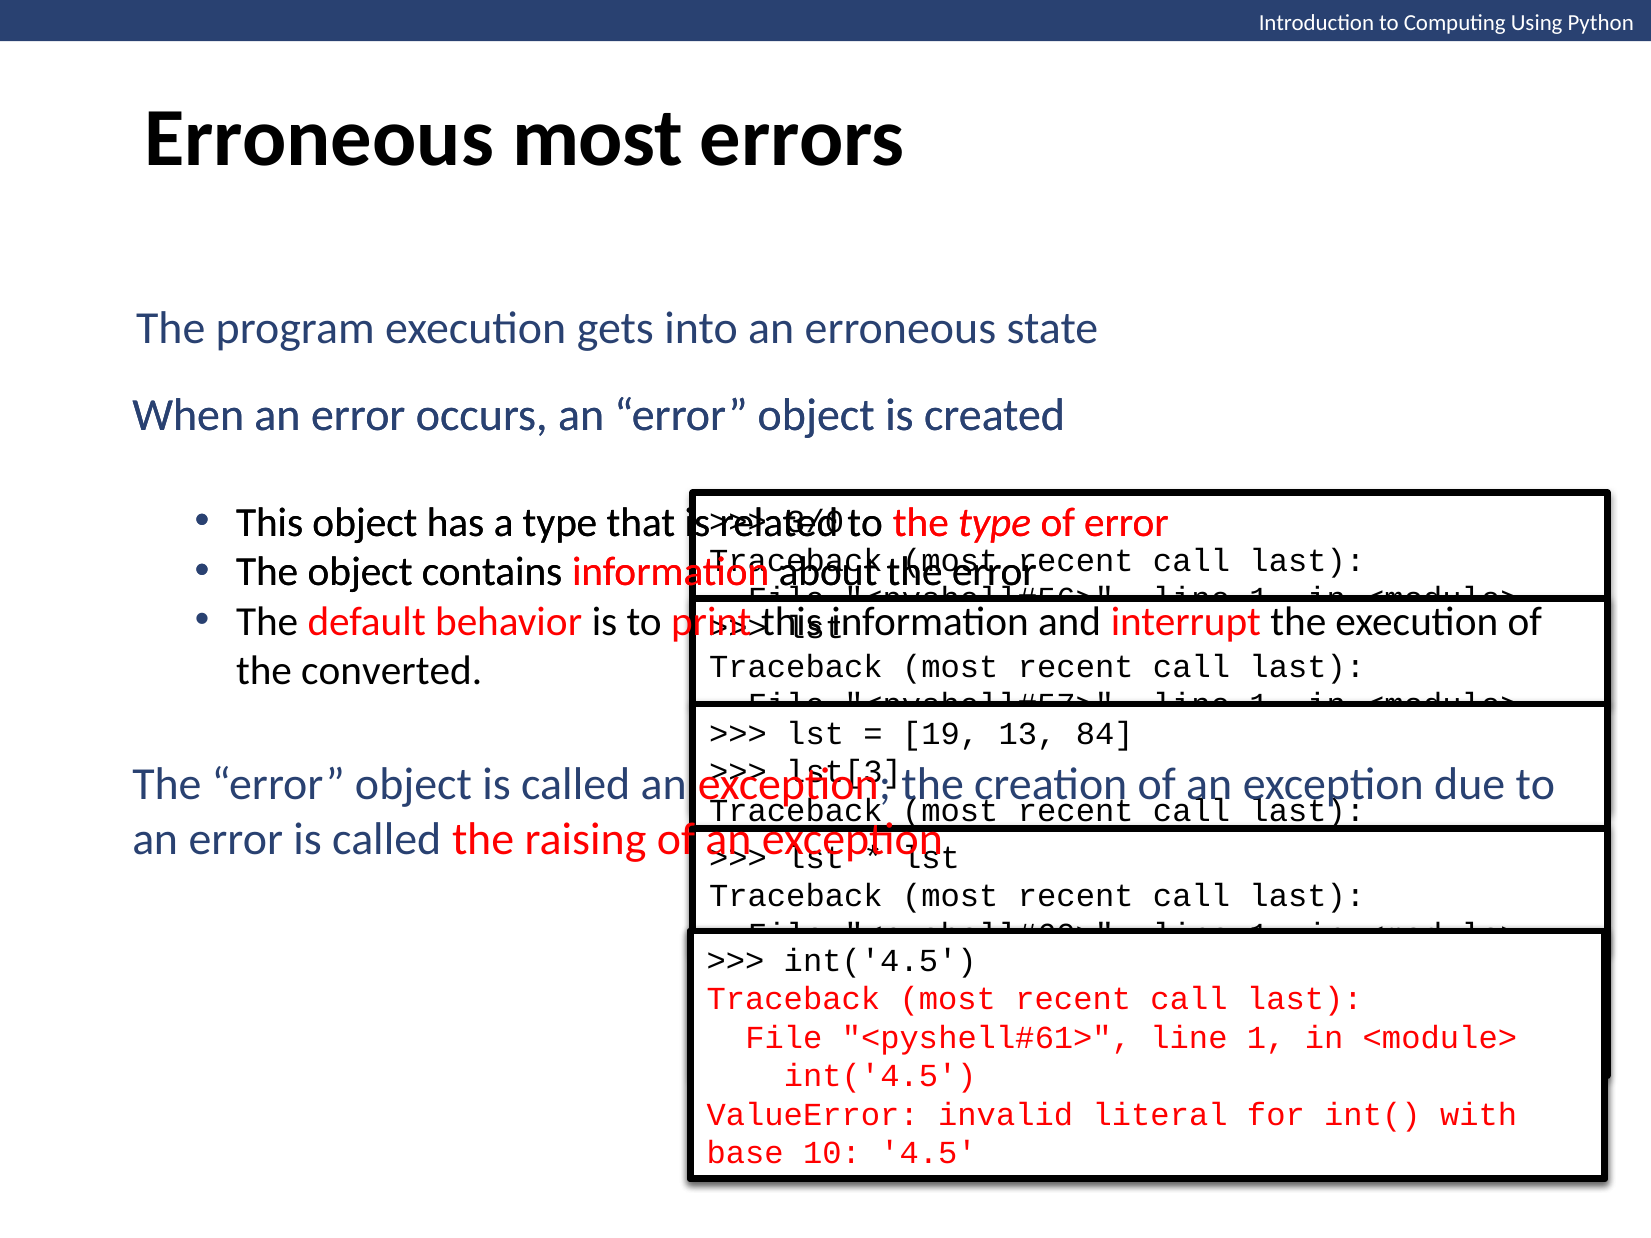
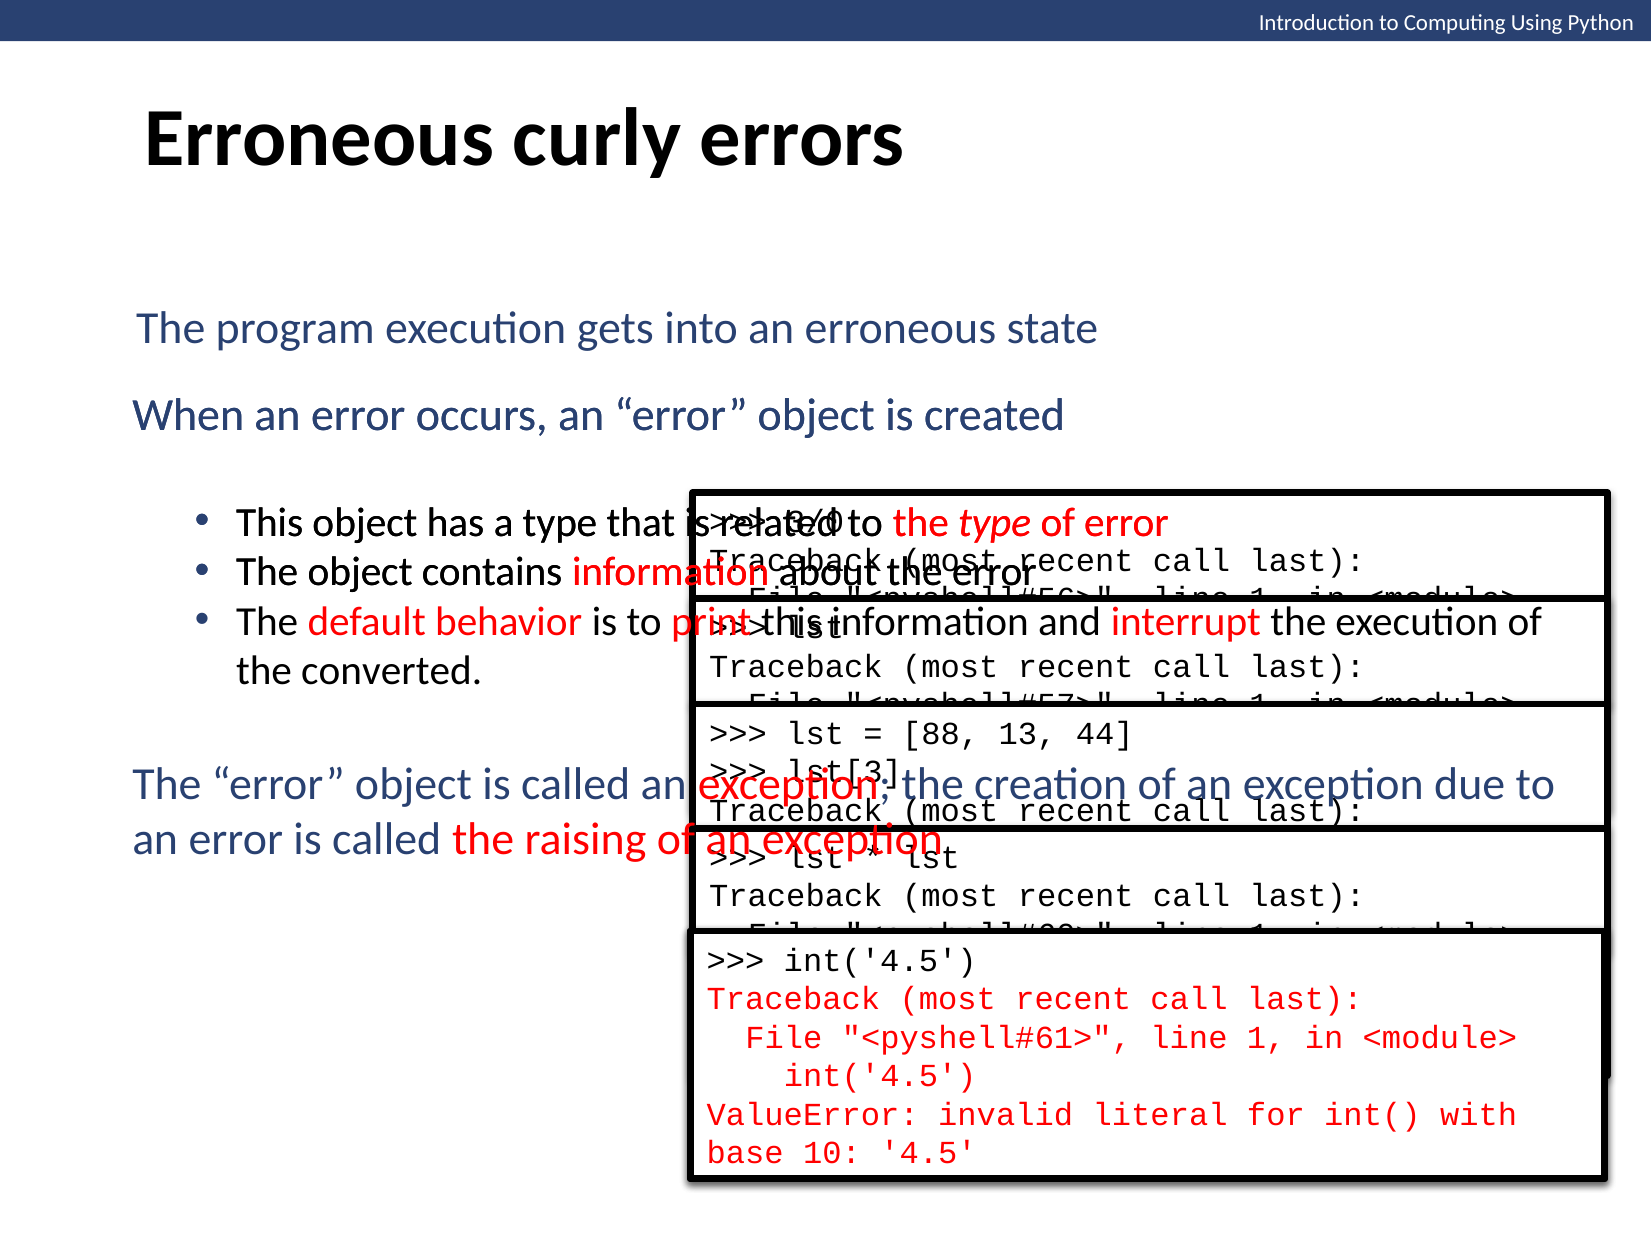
Erroneous most: most -> curly (597, 138)
19: 19 -> 88 (941, 734)
84: 84 -> 44 (1105, 734)
